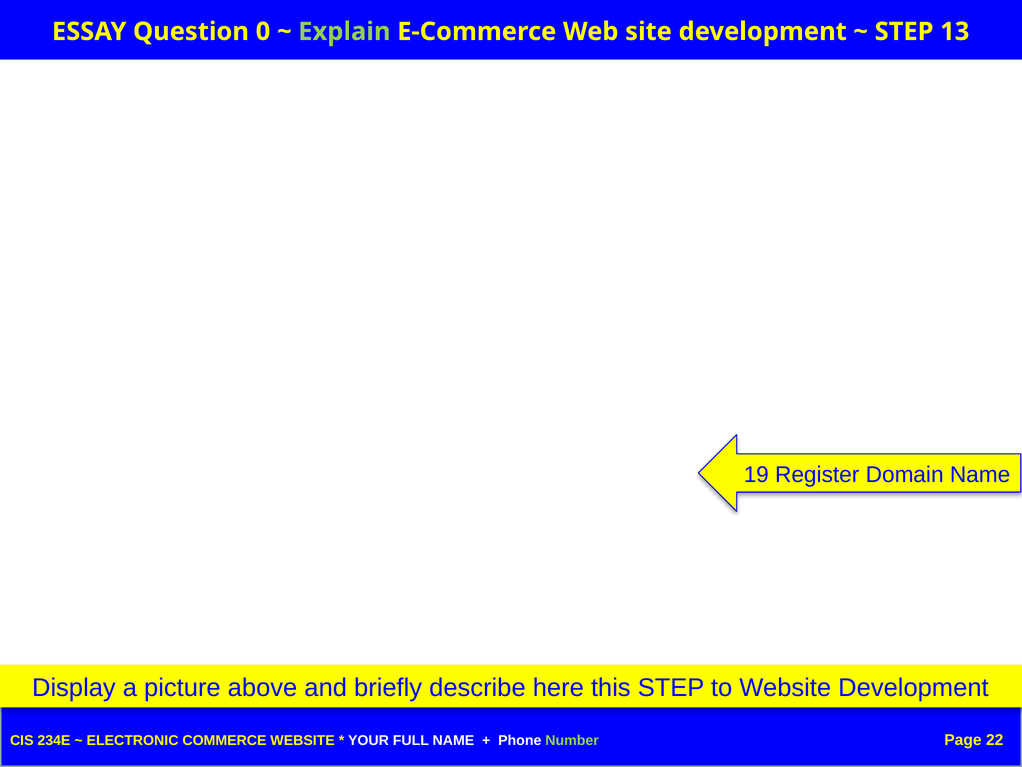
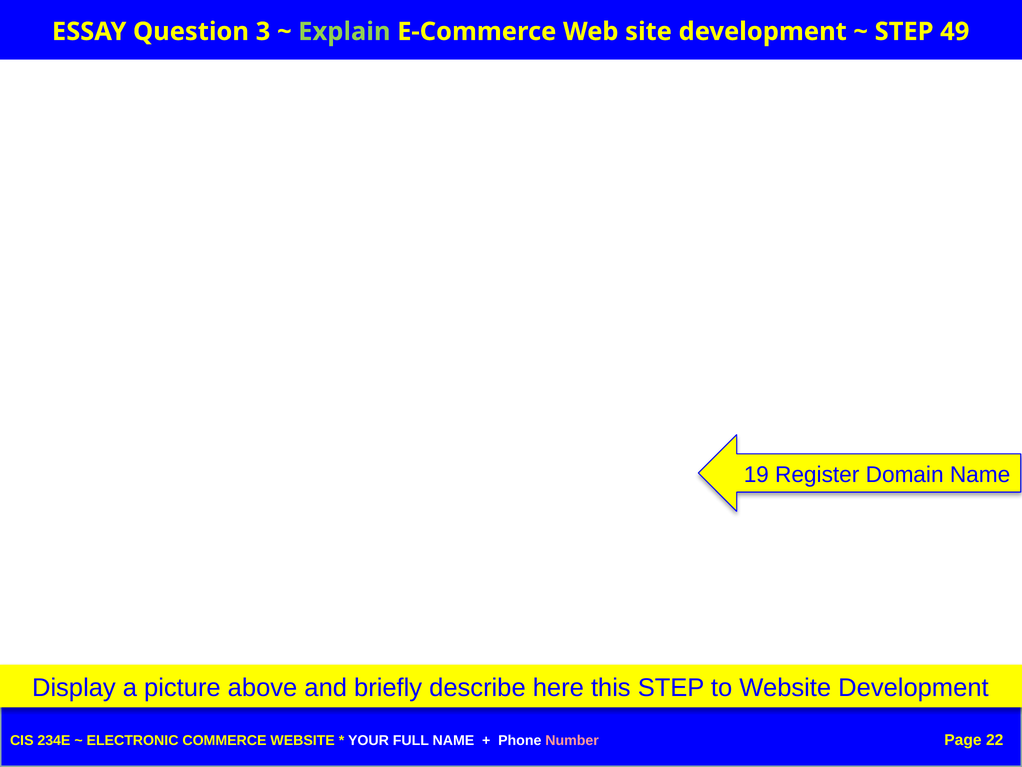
0: 0 -> 3 (263, 32)
13: 13 -> 49 (955, 32)
Number colour: light green -> pink (572, 740)
